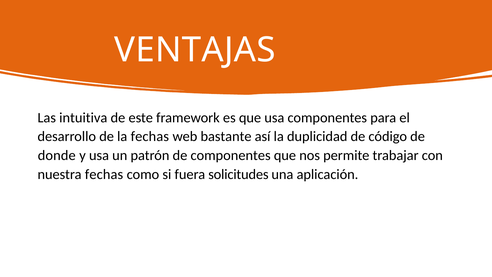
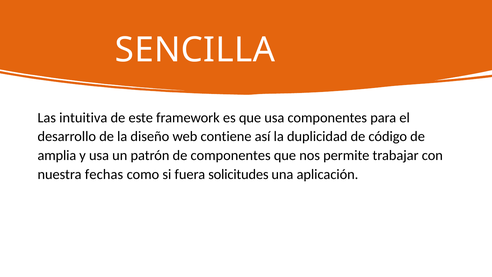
VENTAJAS: VENTAJAS -> SENCILLA (195, 50)
la fechas: fechas -> diseño (150, 136)
bastante: bastante -> contiene (226, 136)
donde: donde -> amplia (57, 155)
